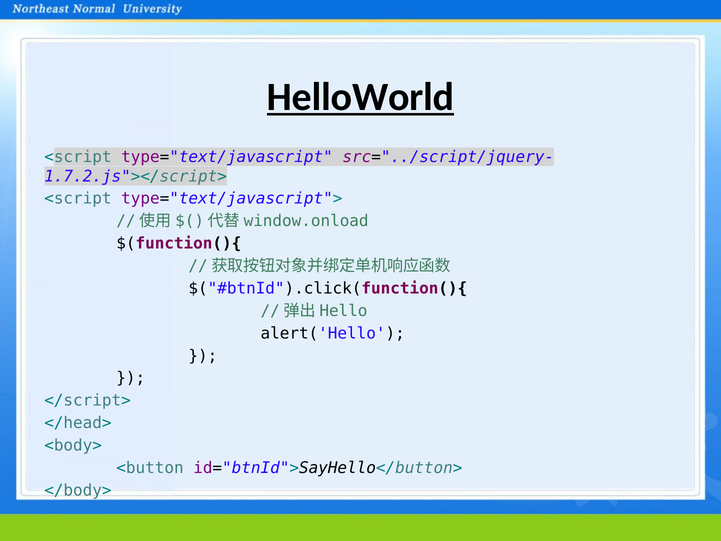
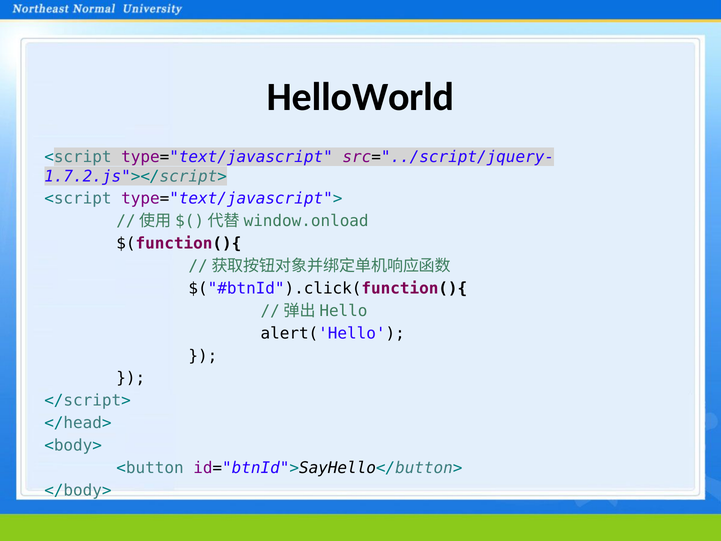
HelloWorld underline: present -> none (361, 97)
